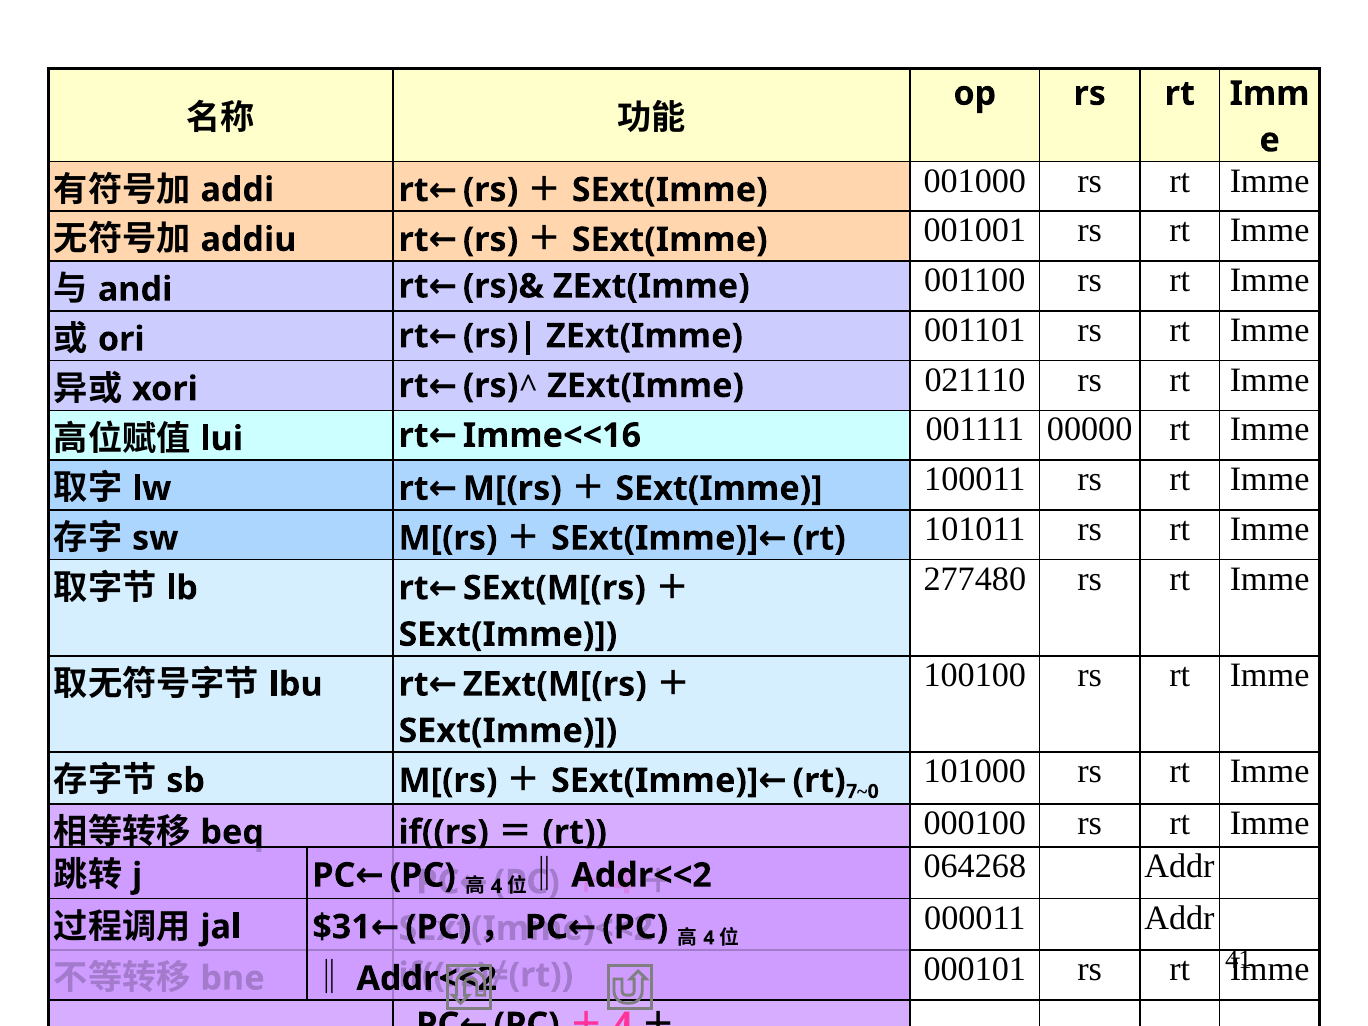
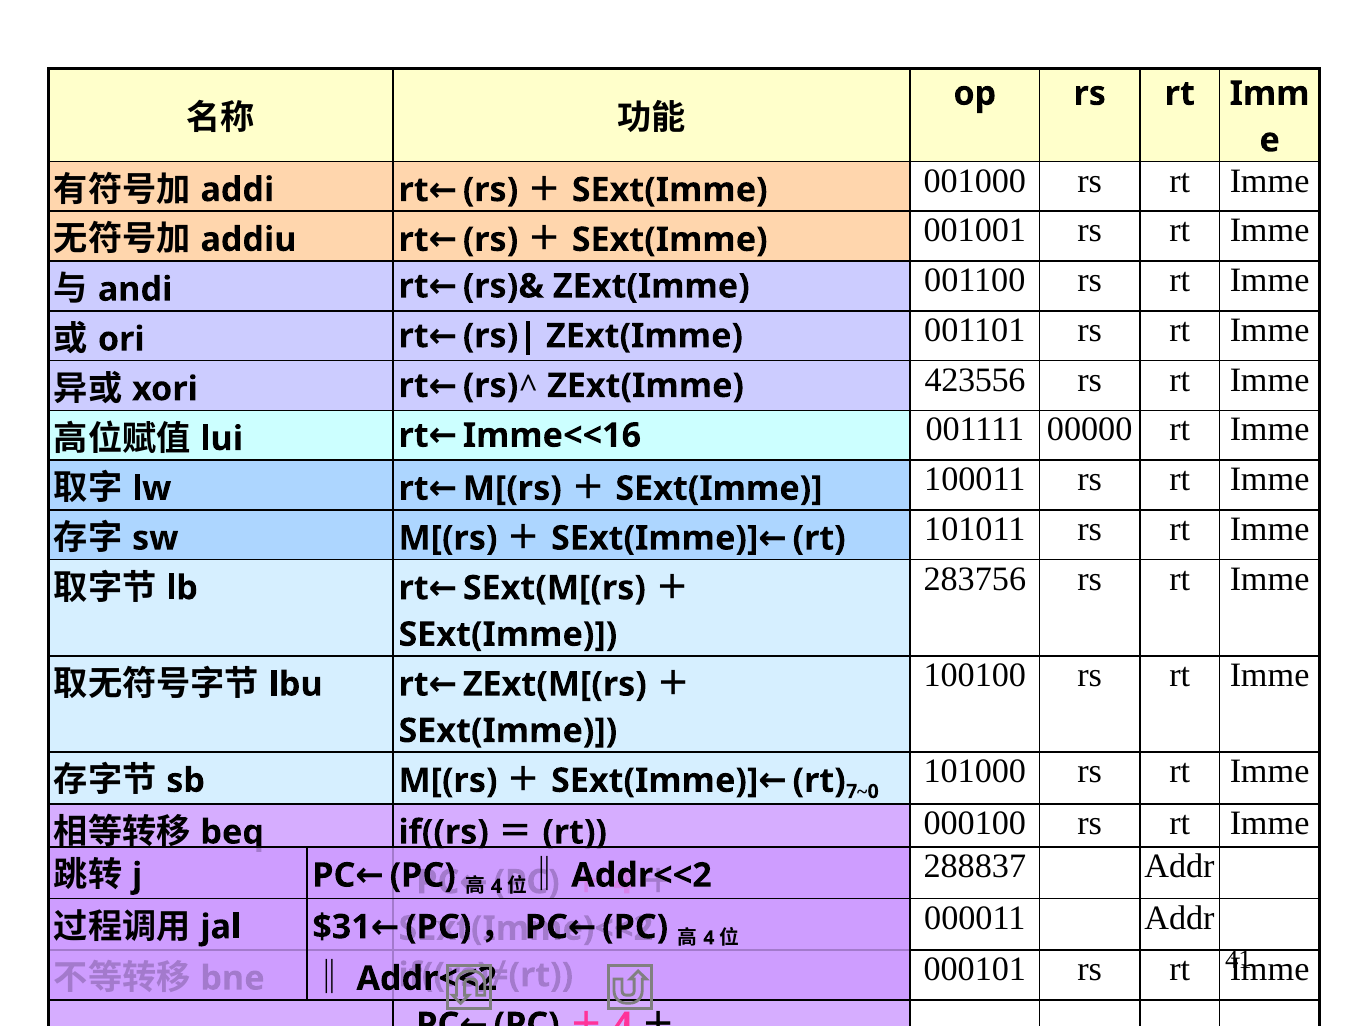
021110: 021110 -> 423556 (975, 380)
277480: 277480 -> 283756 (975, 579)
064268: 064268 -> 288837 (975, 866)
